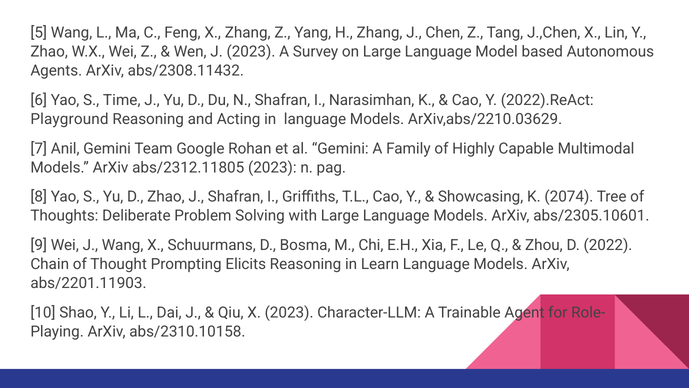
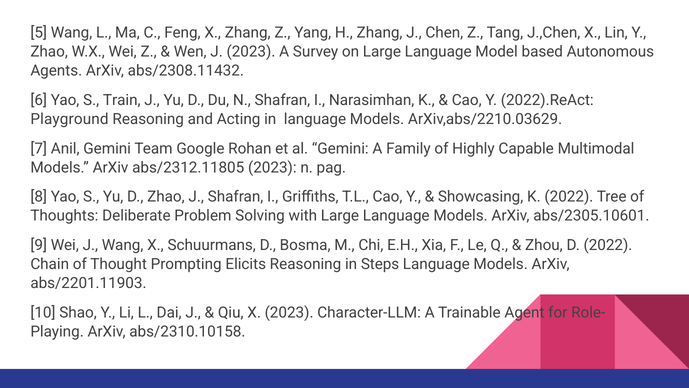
Time: Time -> Train (122, 100)
K 2074: 2074 -> 2022 (569, 197)
Learn: Learn -> Steps (380, 264)
